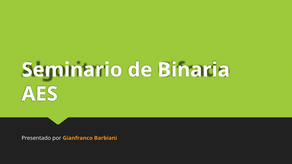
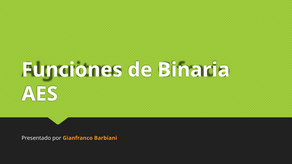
Seminario: Seminario -> Funciones (72, 70)
